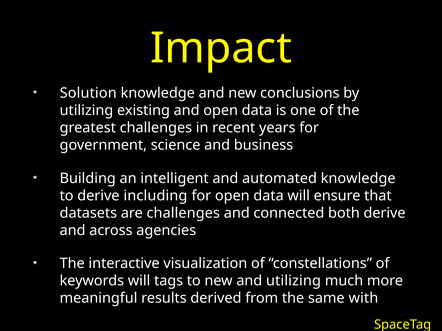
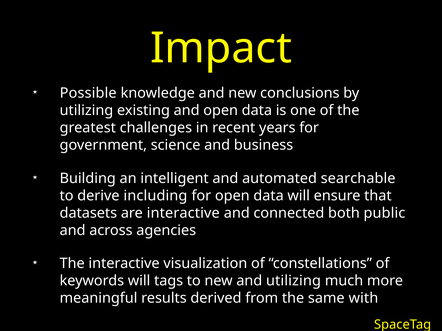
Solution: Solution -> Possible (88, 93)
automated knowledge: knowledge -> searchable (358, 179)
are challenges: challenges -> interactive (183, 213)
both derive: derive -> public (384, 213)
